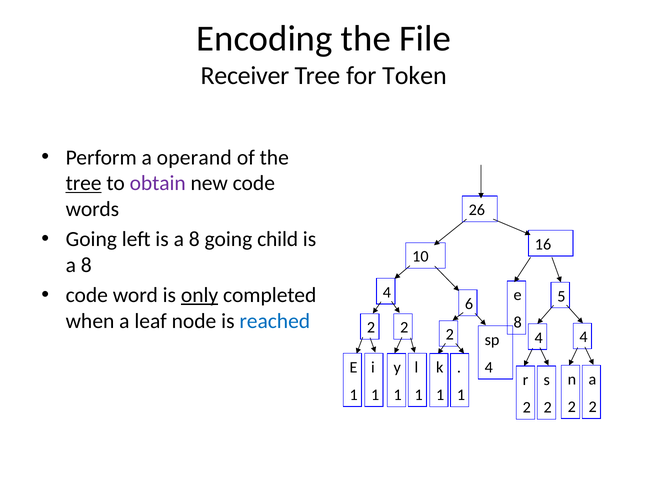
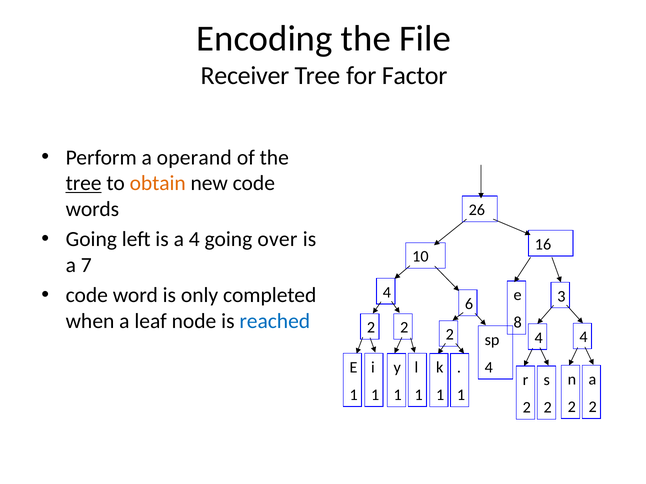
Token: Token -> Factor (415, 76)
obtain colour: purple -> orange (158, 183)
left is a 8: 8 -> 4 (194, 239)
child: child -> over (277, 239)
8: 8 -> 7 (86, 265)
only underline: present -> none (200, 295)
5: 5 -> 3 (561, 296)
